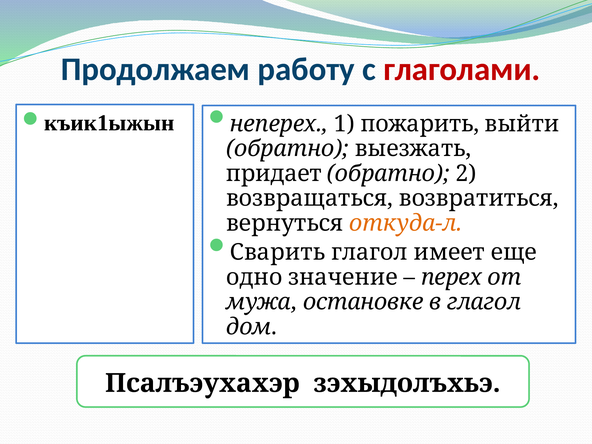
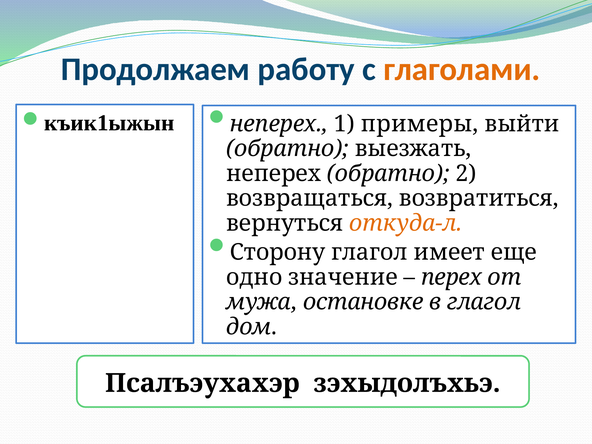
глаголами colour: red -> orange (462, 69)
пожарить: пожарить -> примеры (420, 124)
придает: придает -> неперех (274, 174)
Сварить: Сварить -> Сторону (278, 252)
